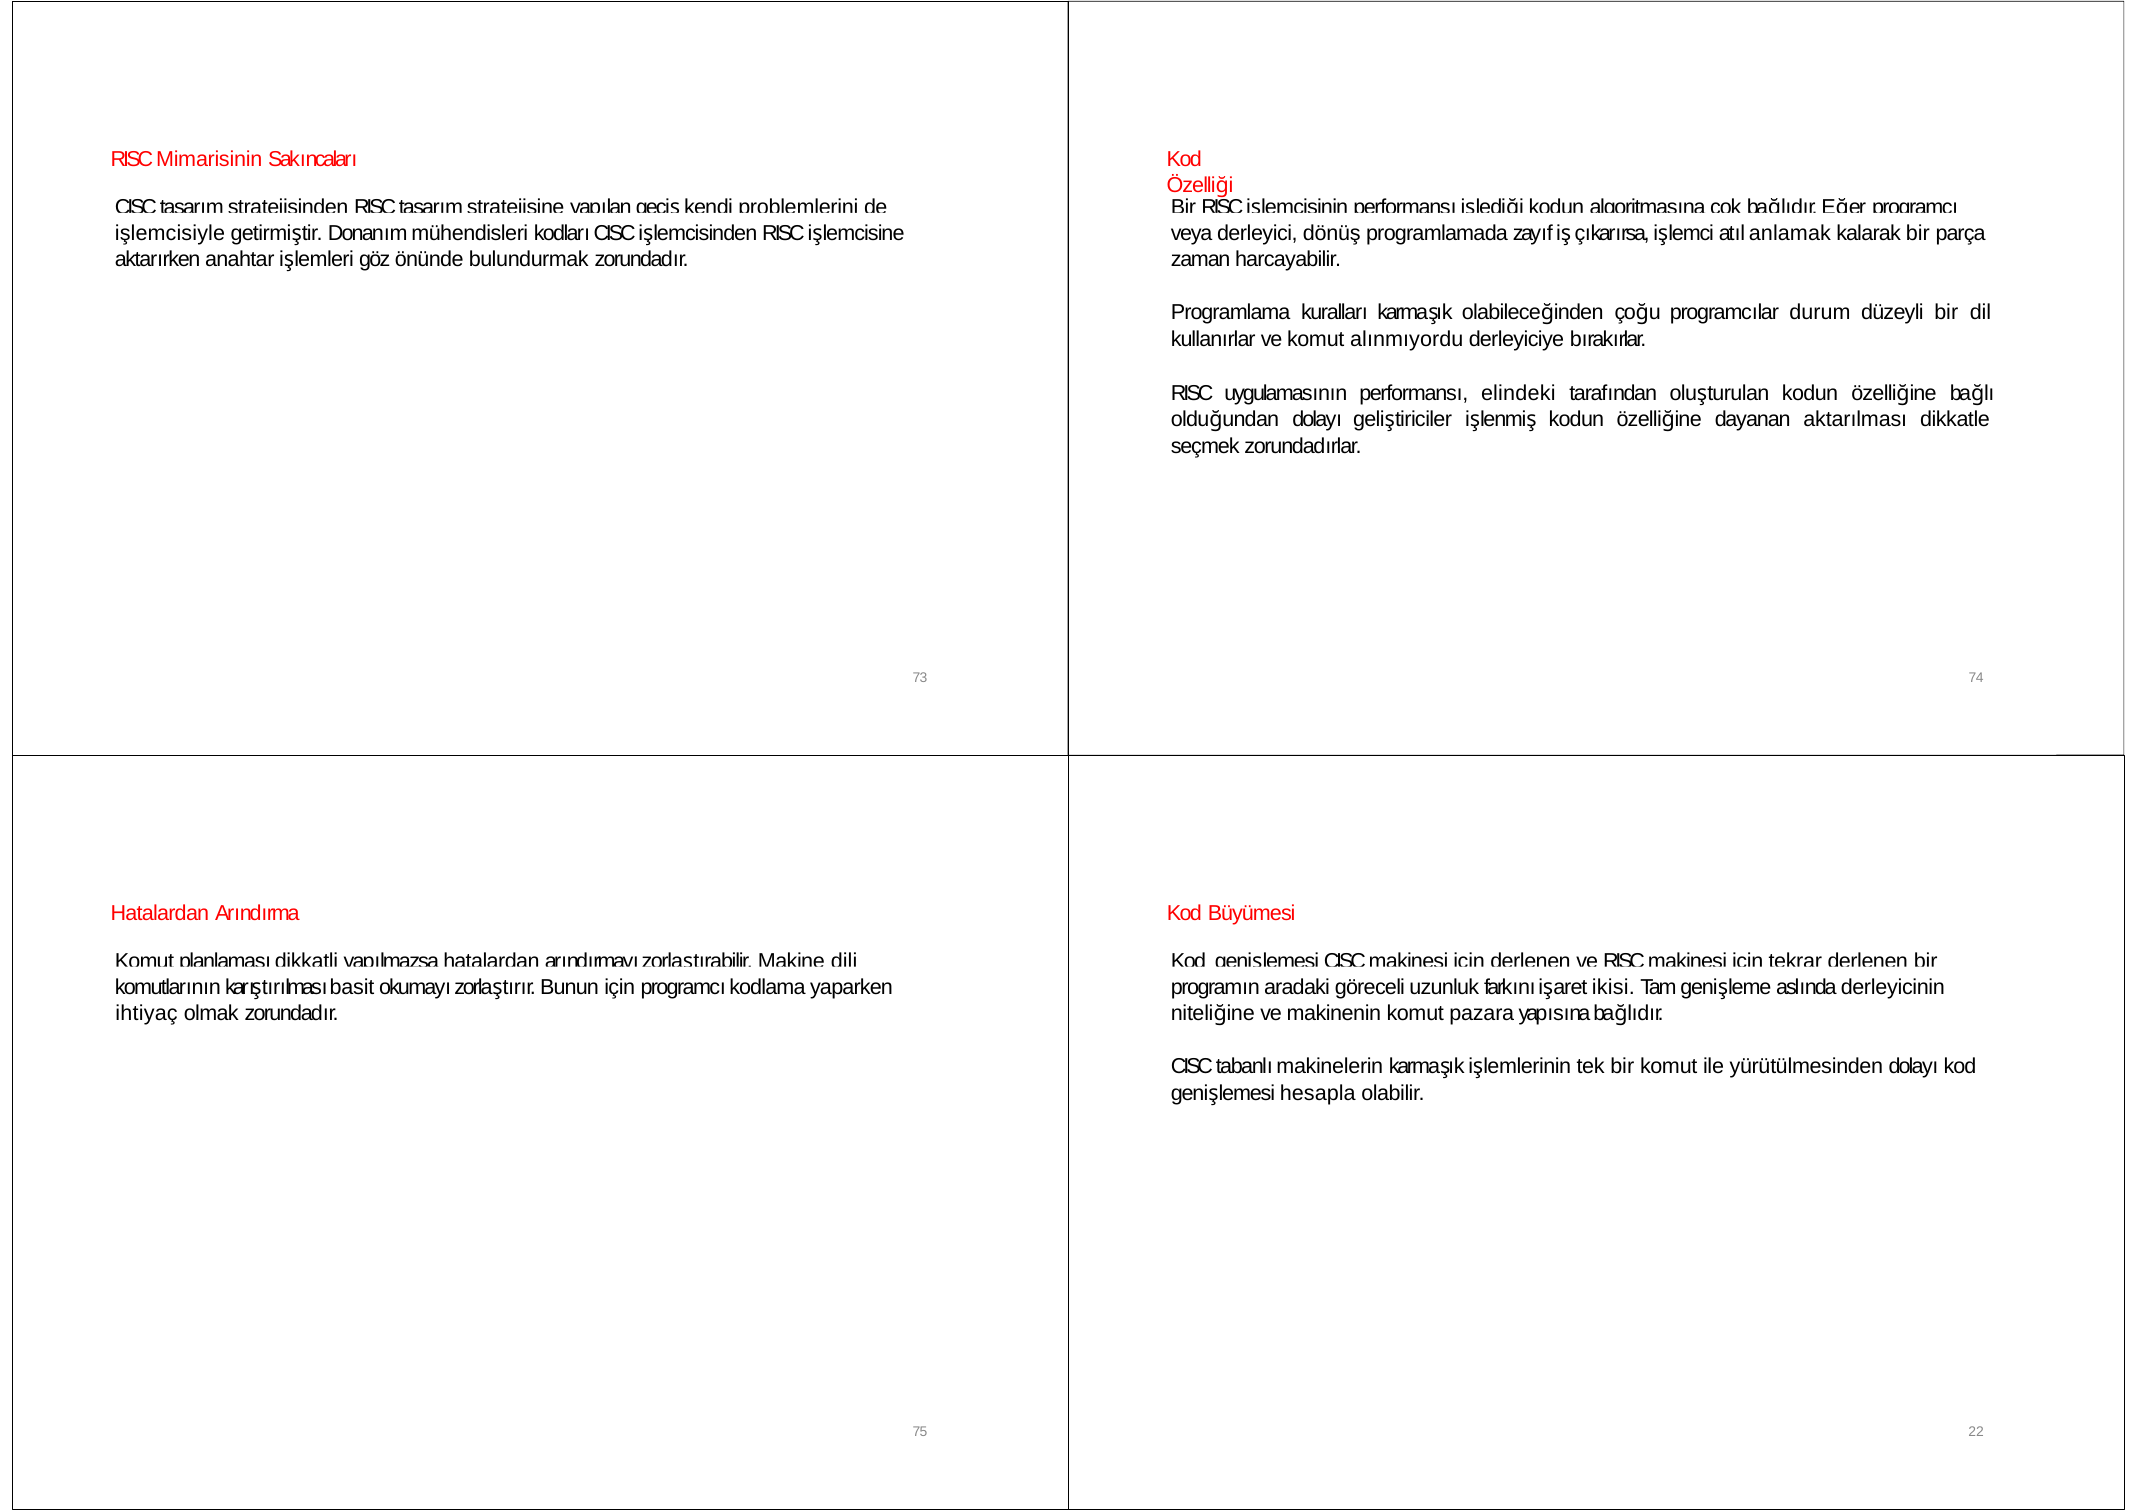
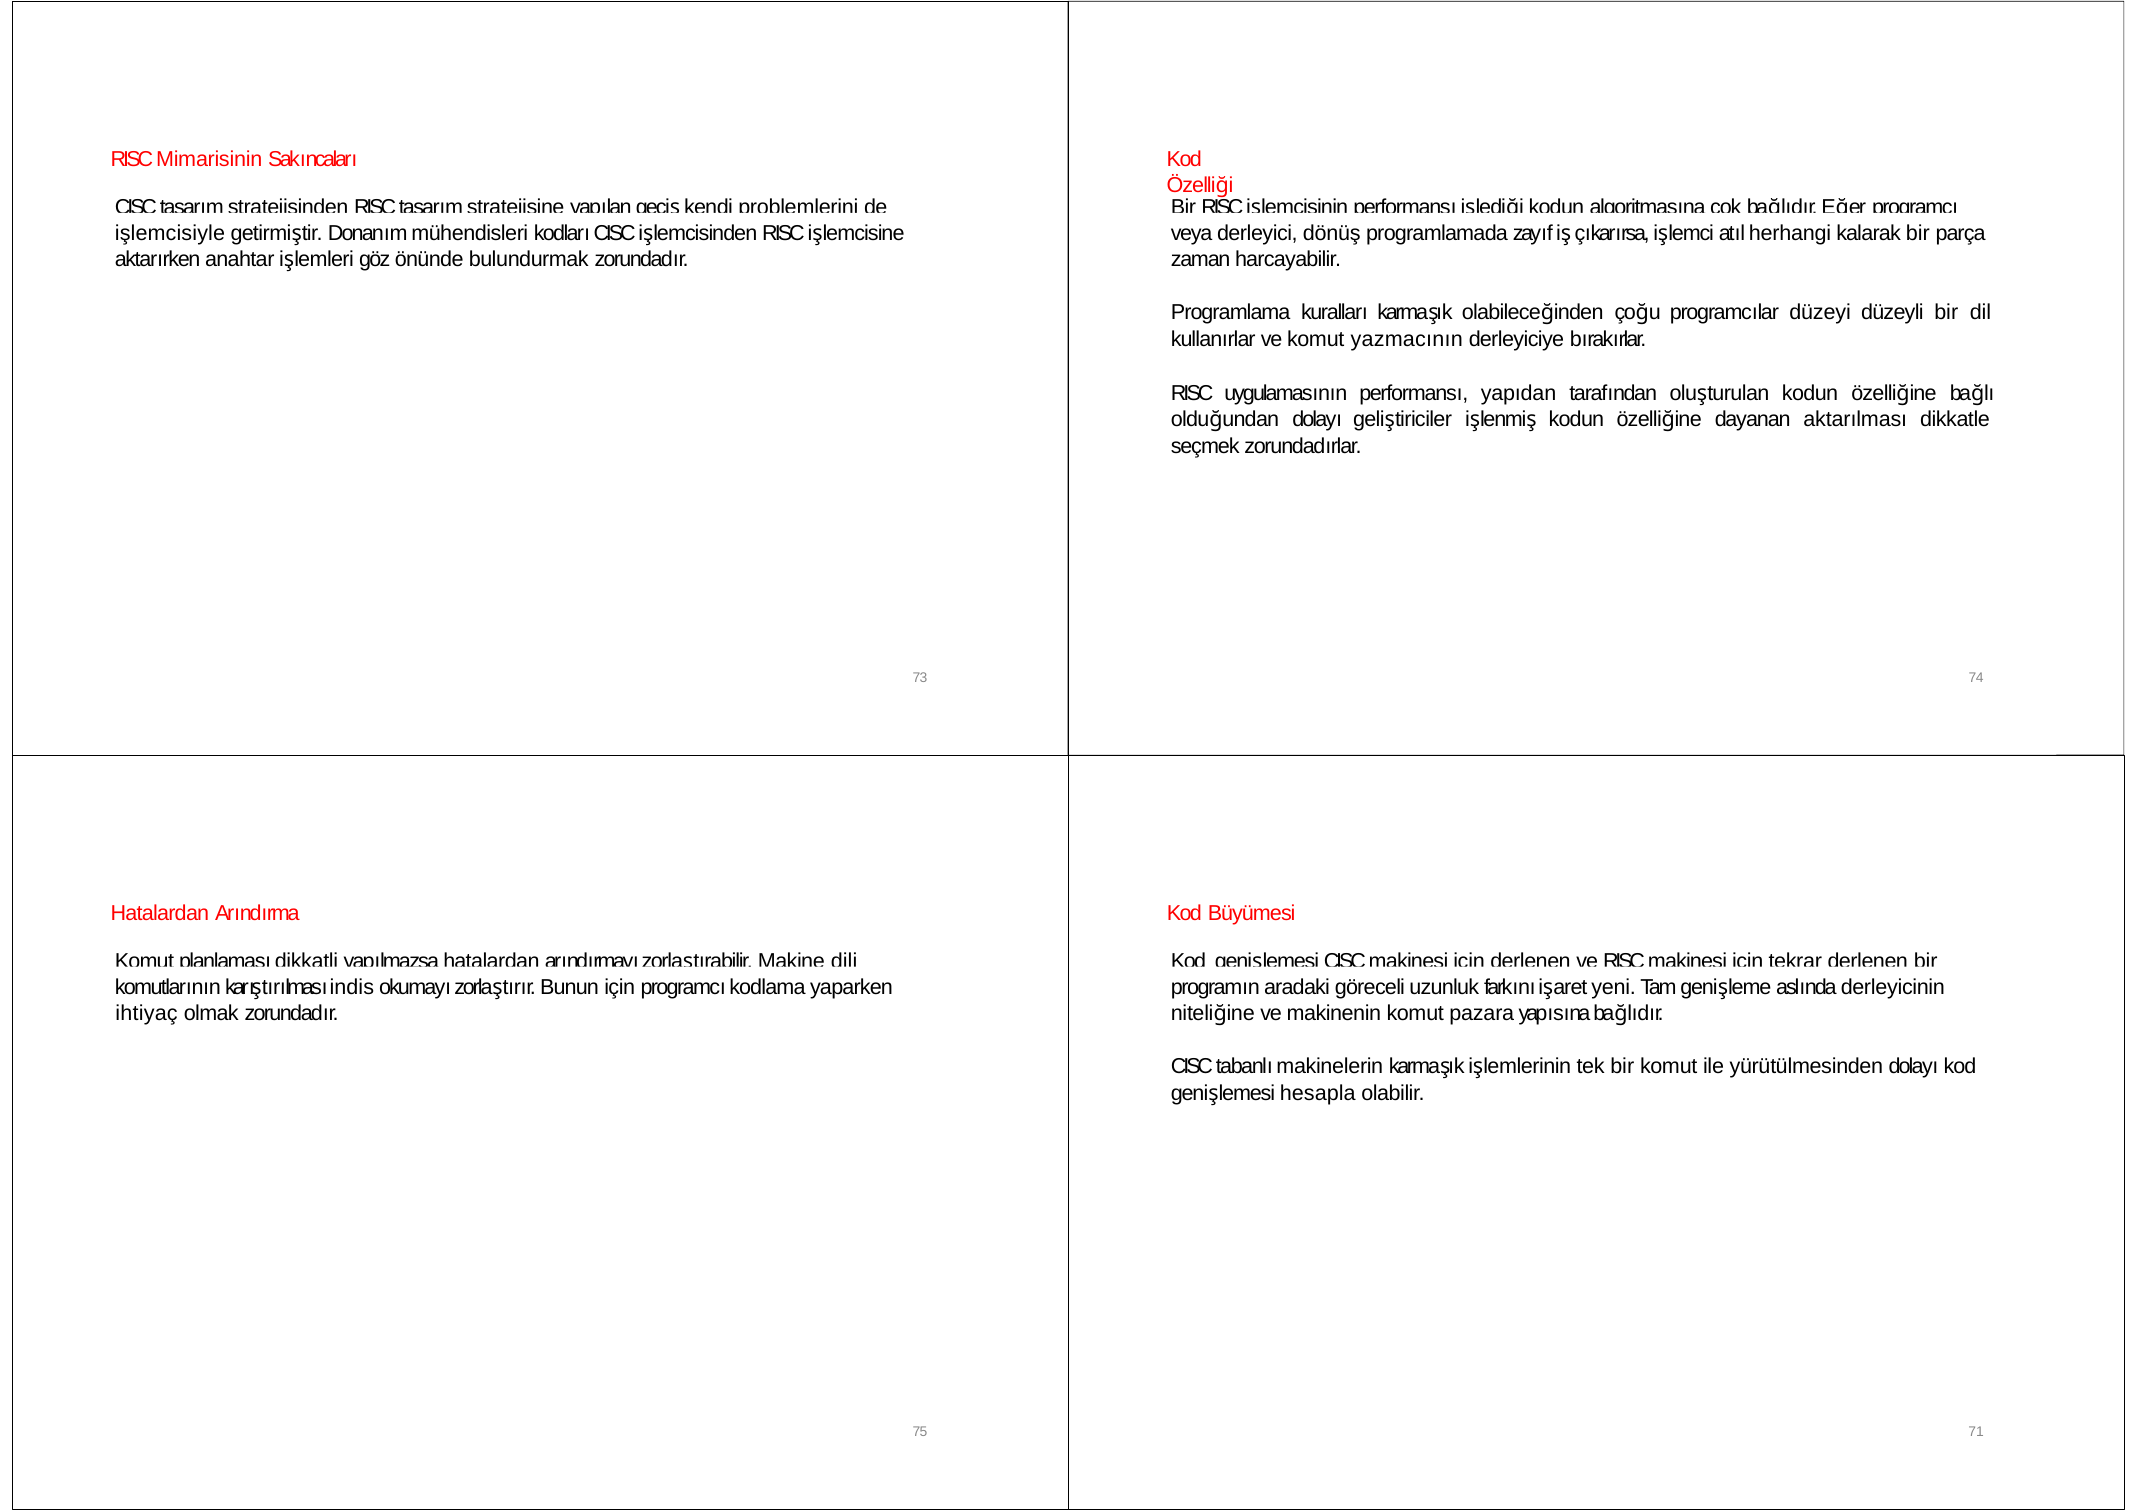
anlamak: anlamak -> herhangi (1790, 233)
durum: durum -> düzeyi (1820, 313)
alınmıyordu: alınmıyordu -> yazmacının (1407, 339)
elindeki: elindeki -> yapıdan (1519, 393)
basit: basit -> indis (352, 987)
ikisi: ikisi -> yeni (1614, 987)
22: 22 -> 71 (1976, 1432)
